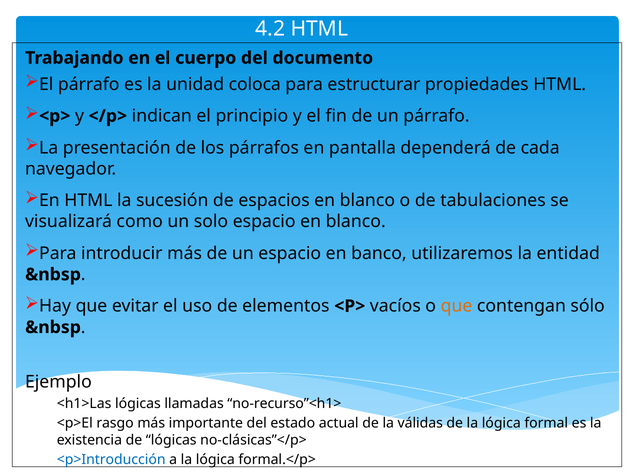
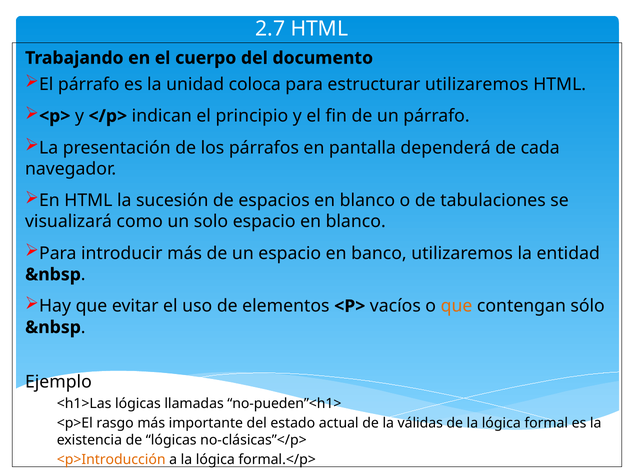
4.2: 4.2 -> 2.7 (270, 29)
estructurar propiedades: propiedades -> utilizaremos (477, 84)
no-recurso”<h1>: no-recurso”<h1> -> no-pueden”<h1> (284, 404)
<p>Introducción colour: blue -> orange (111, 460)
